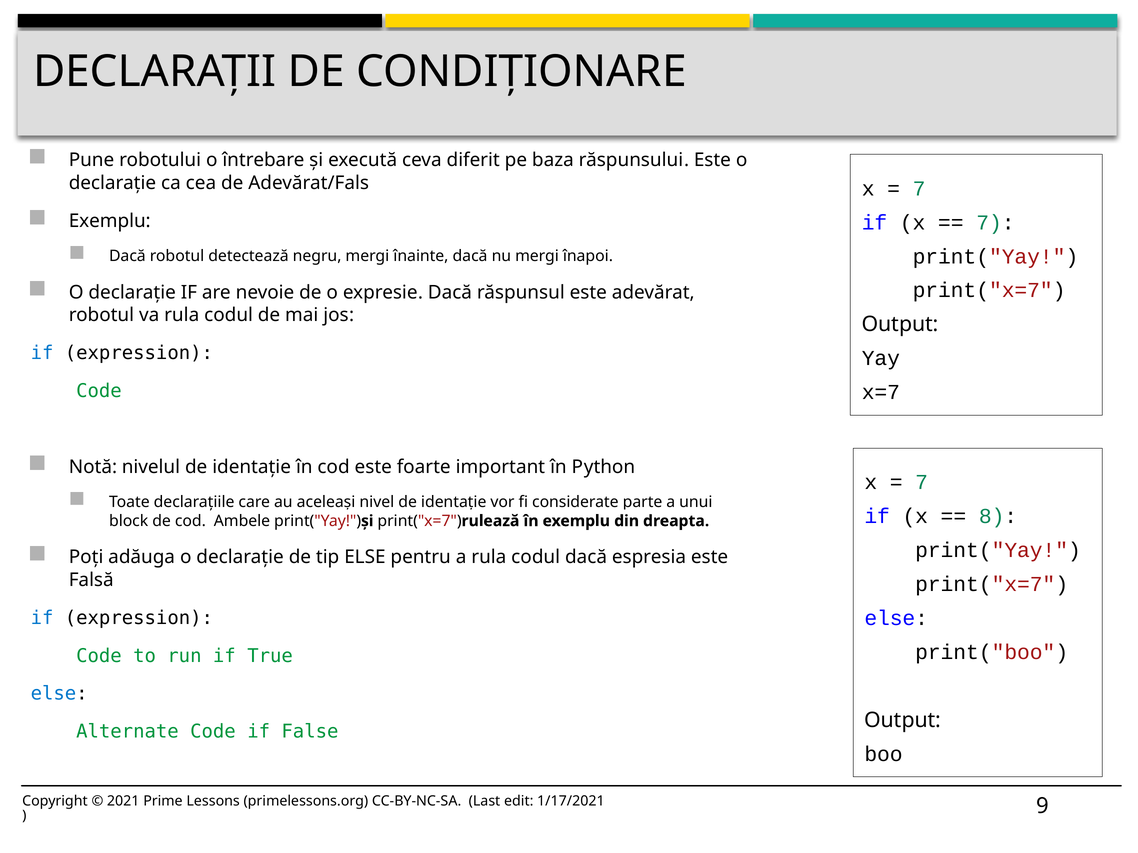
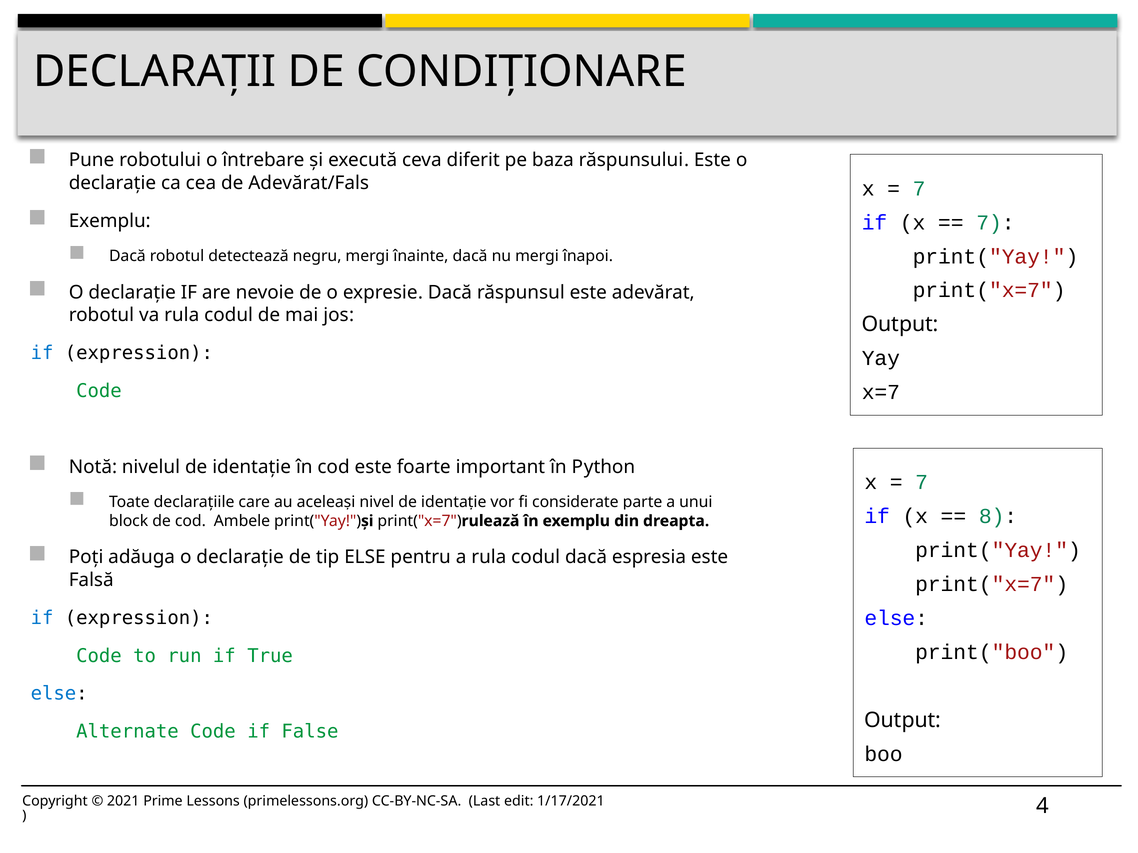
9: 9 -> 4 (1043, 807)
